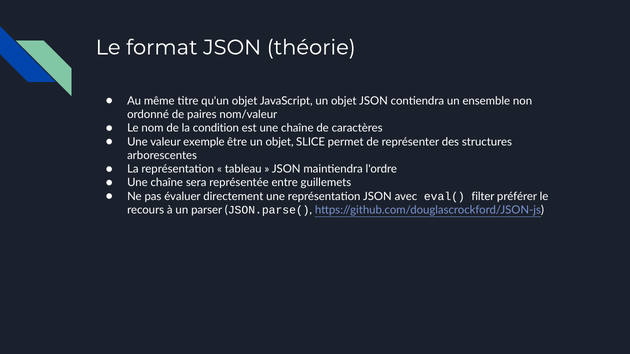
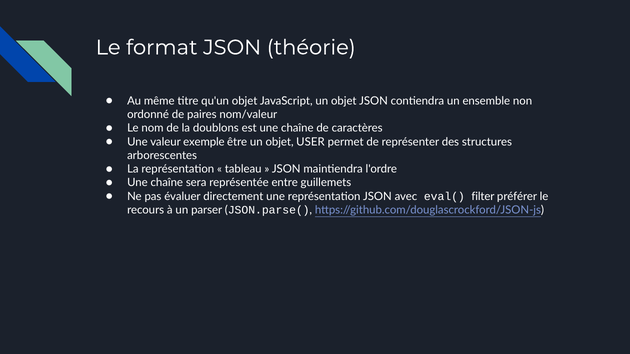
condition: condition -> doublons (216, 128)
SLICE: SLICE -> USER (310, 142)
